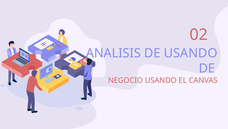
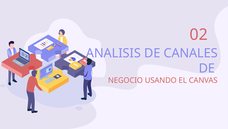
DE USANDO: USANDO -> CANALES (191, 53)
